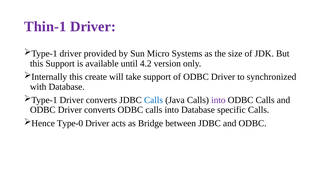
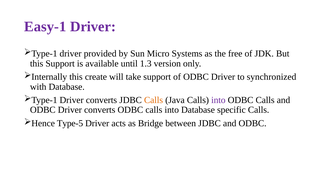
Thin-1: Thin-1 -> Easy-1 (45, 27)
size: size -> free (235, 53)
4.2: 4.2 -> 1.3 (146, 63)
Calls colour: blue -> orange (154, 100)
Type-0: Type-0 -> Type-5 (70, 123)
